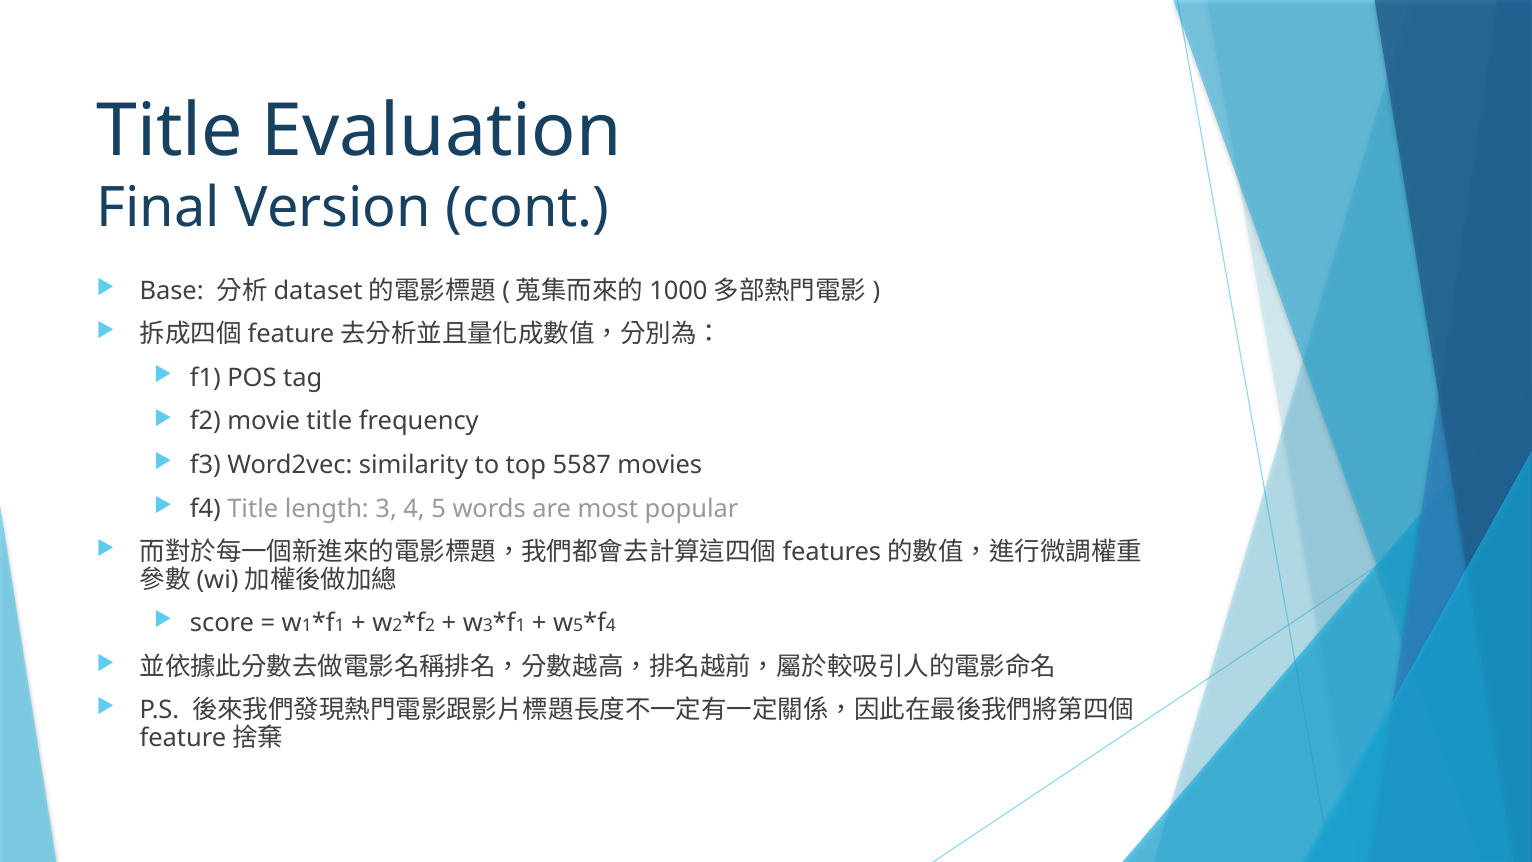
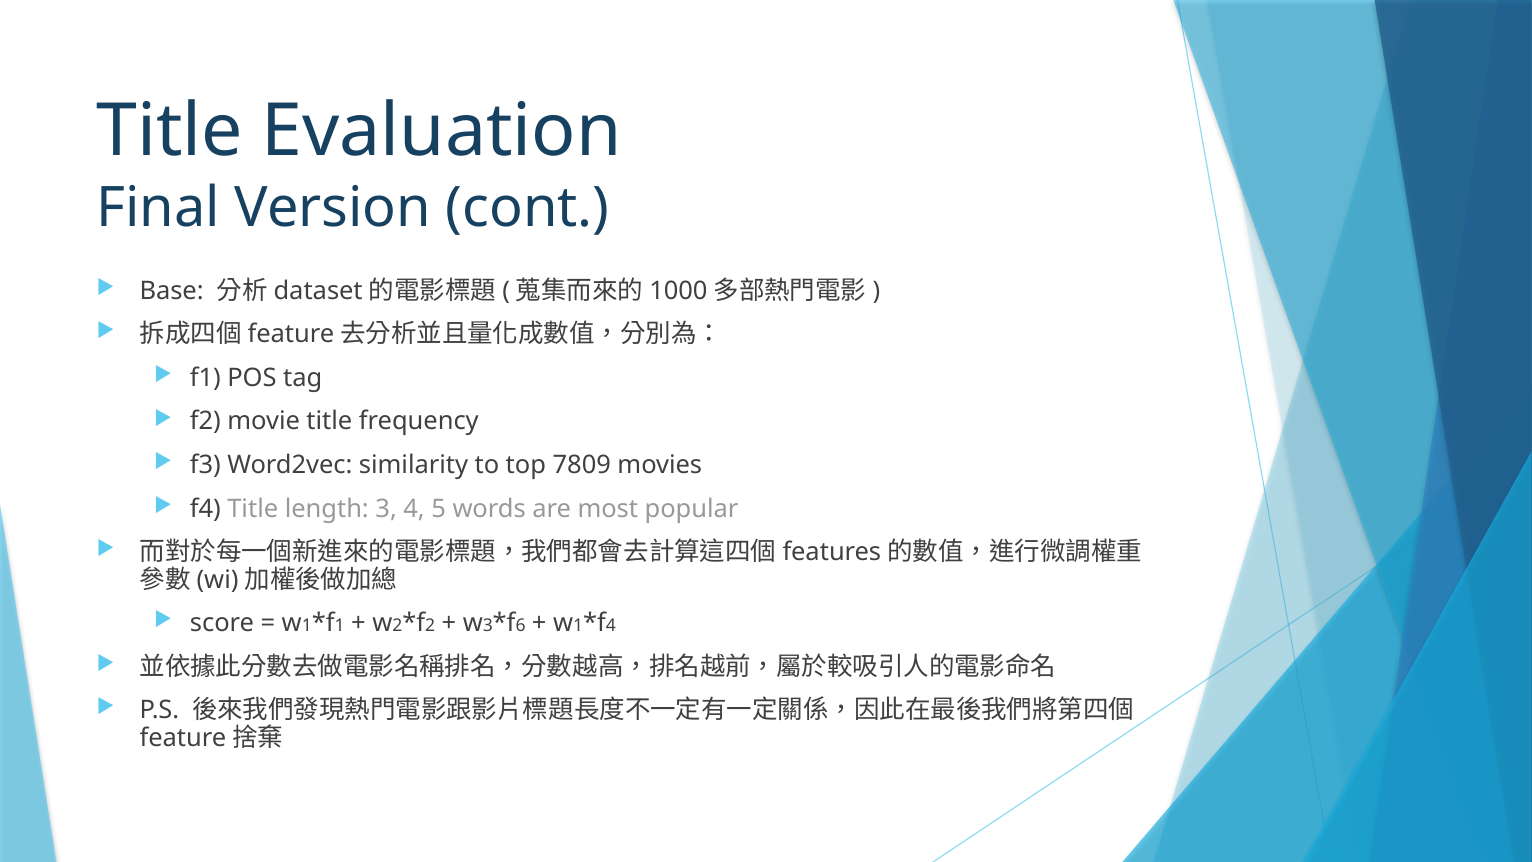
5587: 5587 -> 7809 (582, 465)
1: 1 -> 6 (521, 626)
5: 5 -> 1 (578, 626)
